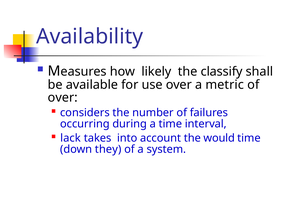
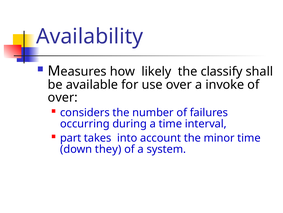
metric: metric -> invoke (225, 84)
lack: lack -> part (71, 138)
would: would -> minor (219, 138)
